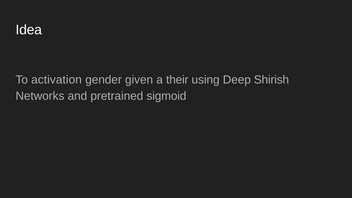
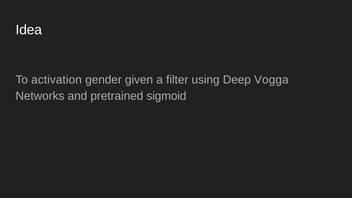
their: their -> filter (177, 80)
Shirish: Shirish -> Vogga (271, 80)
